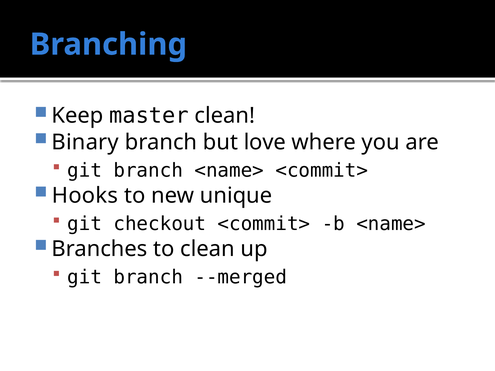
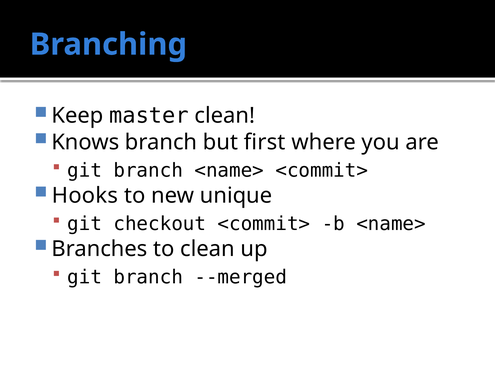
Binary: Binary -> Knows (85, 142)
love: love -> first (265, 142)
